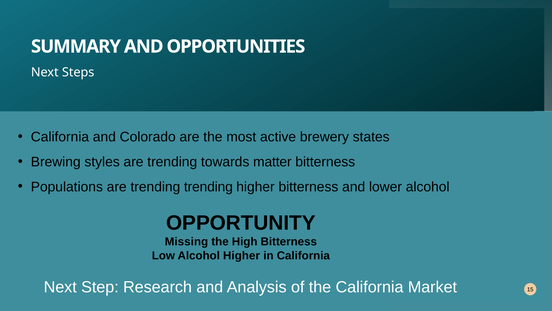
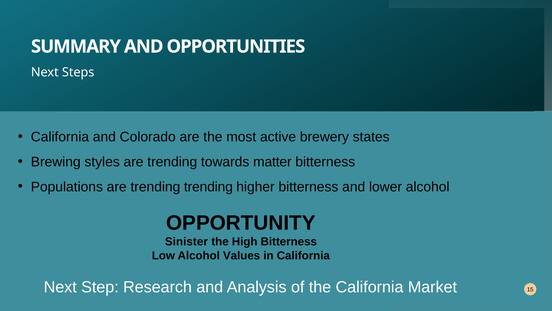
Missing: Missing -> Sinister (186, 241)
Alcohol Higher: Higher -> Values (242, 255)
